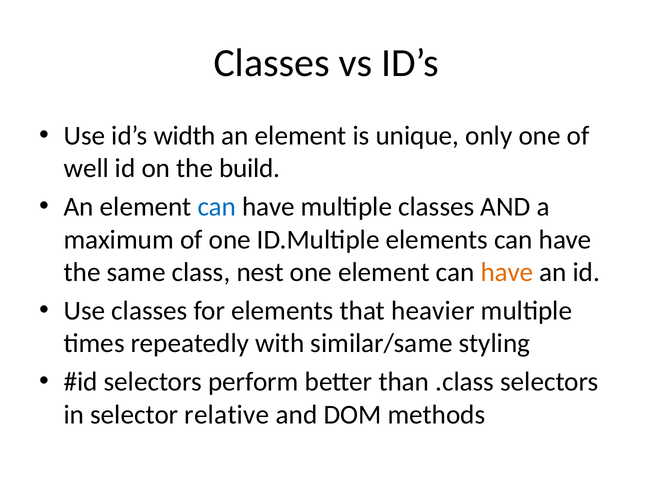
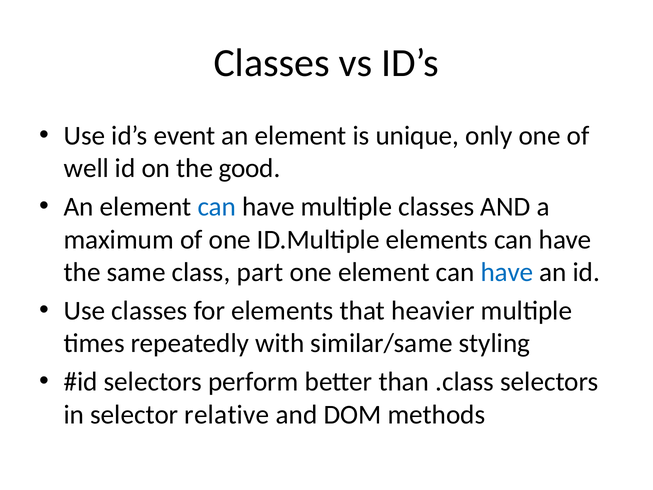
width: width -> event (185, 136)
build: build -> good (250, 168)
nest: nest -> part (260, 272)
have colour: orange -> blue (507, 272)
